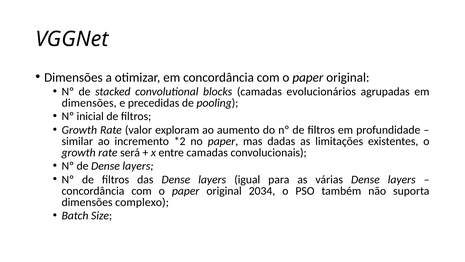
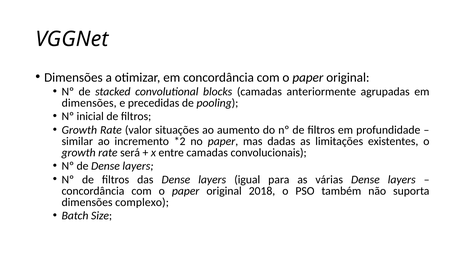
evolucionários: evolucionários -> anteriormente (321, 91)
exploram: exploram -> situações (177, 130)
2034: 2034 -> 2018 (262, 191)
